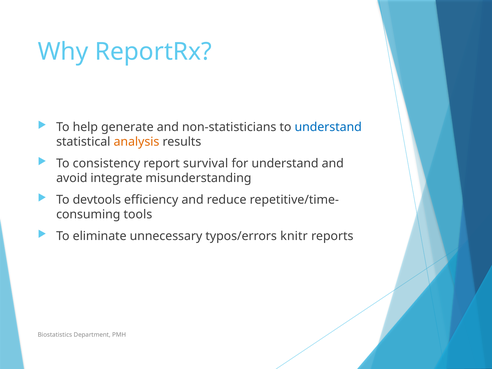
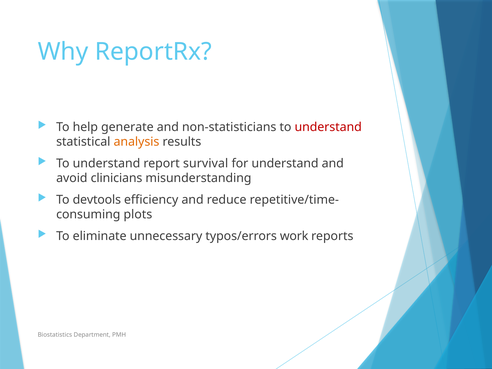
understand colour: blue -> red (328, 127)
consistency: consistency -> understand (106, 163)
integrate: integrate -> clinicians (117, 178)
tools: tools -> plots (138, 214)
knitr: knitr -> work (294, 236)
